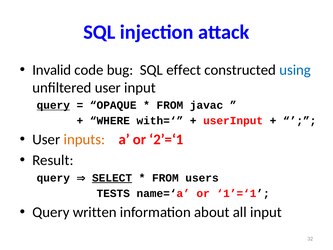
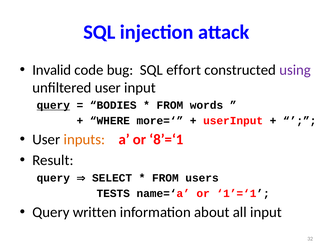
effect: effect -> effort (184, 70)
using colour: blue -> purple (295, 70)
OPAQUE: OPAQUE -> BODIES (113, 105)
javac: javac -> words (207, 105)
with=‘: with=‘ -> more=‘ (160, 121)
2’=‘1: 2’=‘1 -> 8’=‘1 (166, 139)
SELECT underline: present -> none (112, 178)
